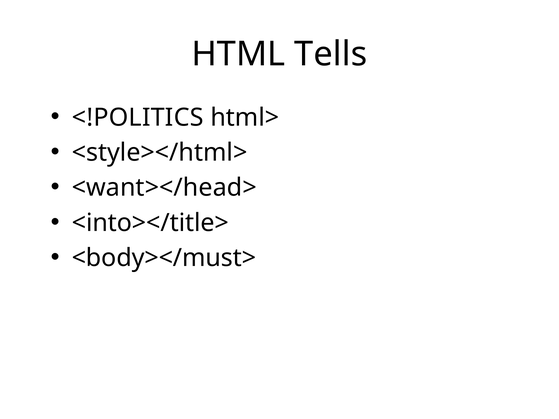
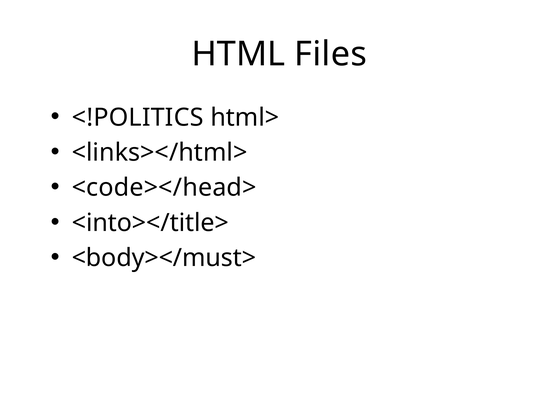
Tells: Tells -> Files (331, 54)
<style></html>: <style></html> -> <links></html> (160, 153)
<want></head>: <want></head> -> <code></head> (164, 188)
